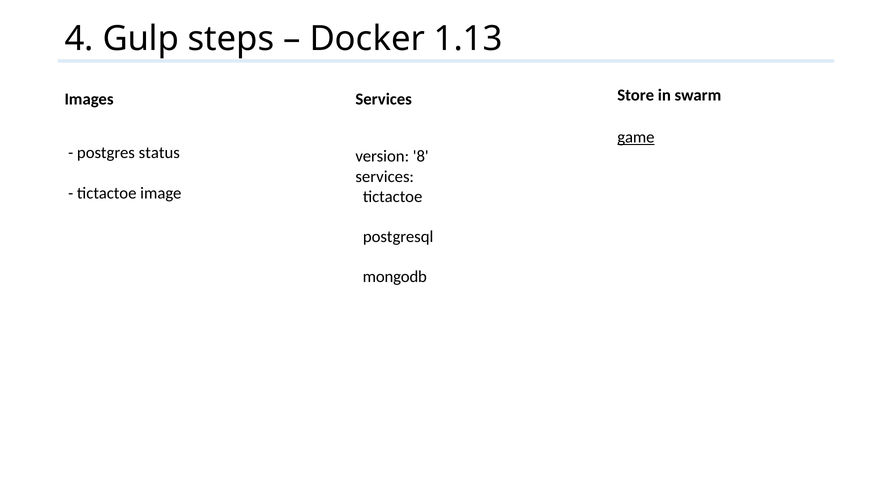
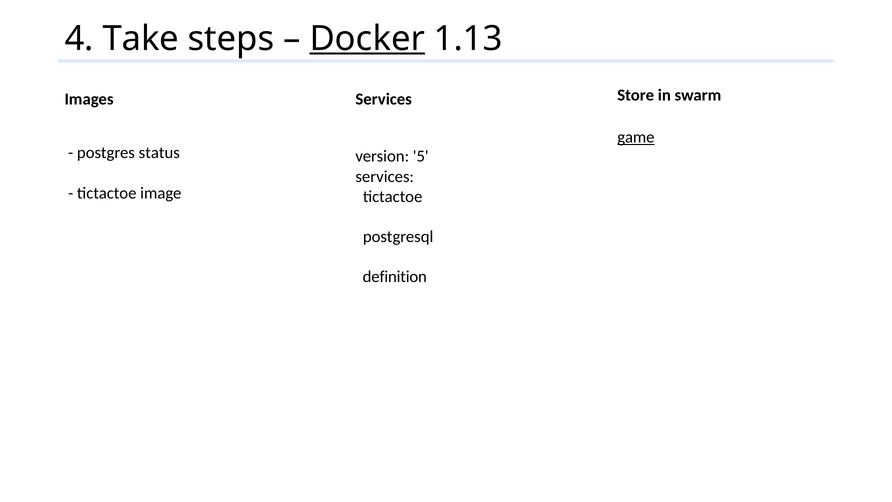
Gulp: Gulp -> Take (141, 39)
Docker underline: none -> present (367, 39)
8: 8 -> 5 (421, 156)
mongodb: mongodb -> definition (395, 277)
